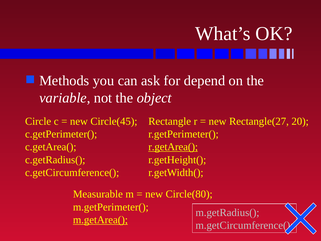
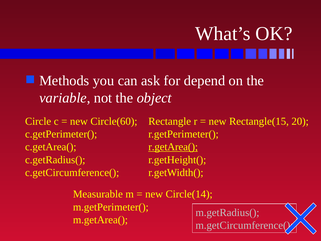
Circle(45: Circle(45 -> Circle(60 (114, 121)
Rectangle(27: Rectangle(27 -> Rectangle(15 (259, 121)
Circle(80: Circle(80 -> Circle(14 (189, 194)
m.getArea( underline: present -> none (100, 220)
